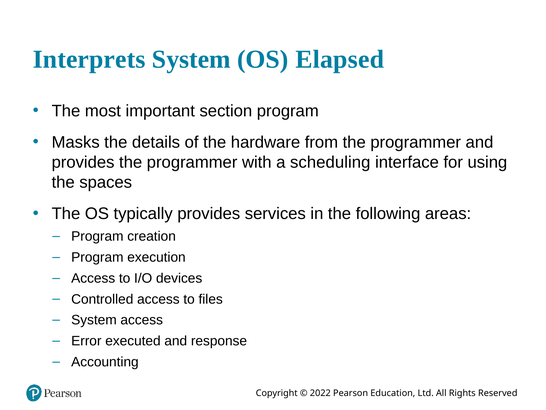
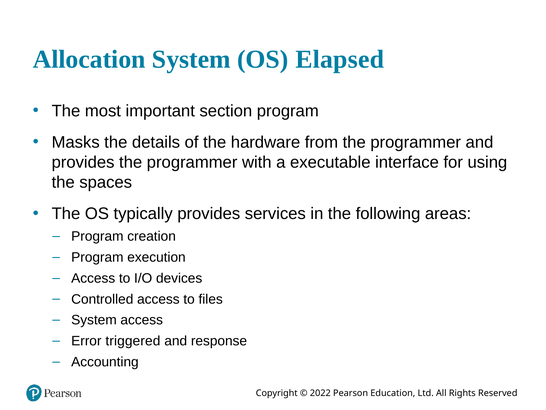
Interprets: Interprets -> Allocation (89, 59)
scheduling: scheduling -> executable (330, 162)
executed: executed -> triggered (133, 341)
